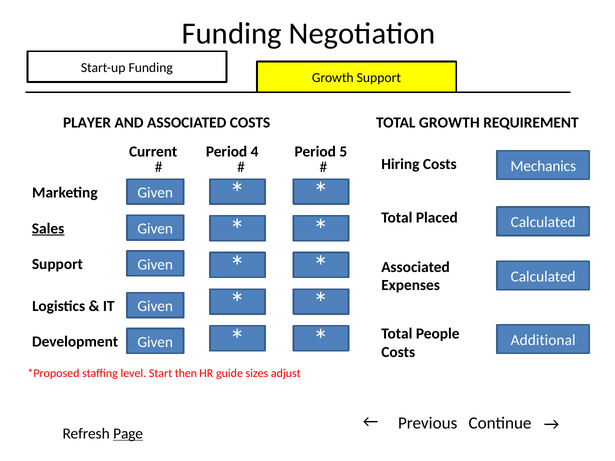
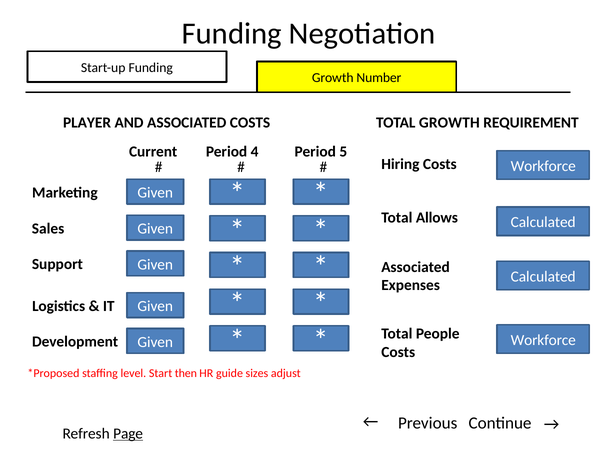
Growth Support: Support -> Number (379, 78)
Costs Mechanics: Mechanics -> Workforce (543, 166)
Placed: Placed -> Allows (437, 218)
Sales underline: present -> none (48, 229)
Additional: Additional -> Workforce (543, 340)
